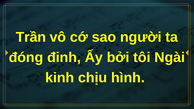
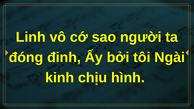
Trần: Trần -> Linh (31, 37)
